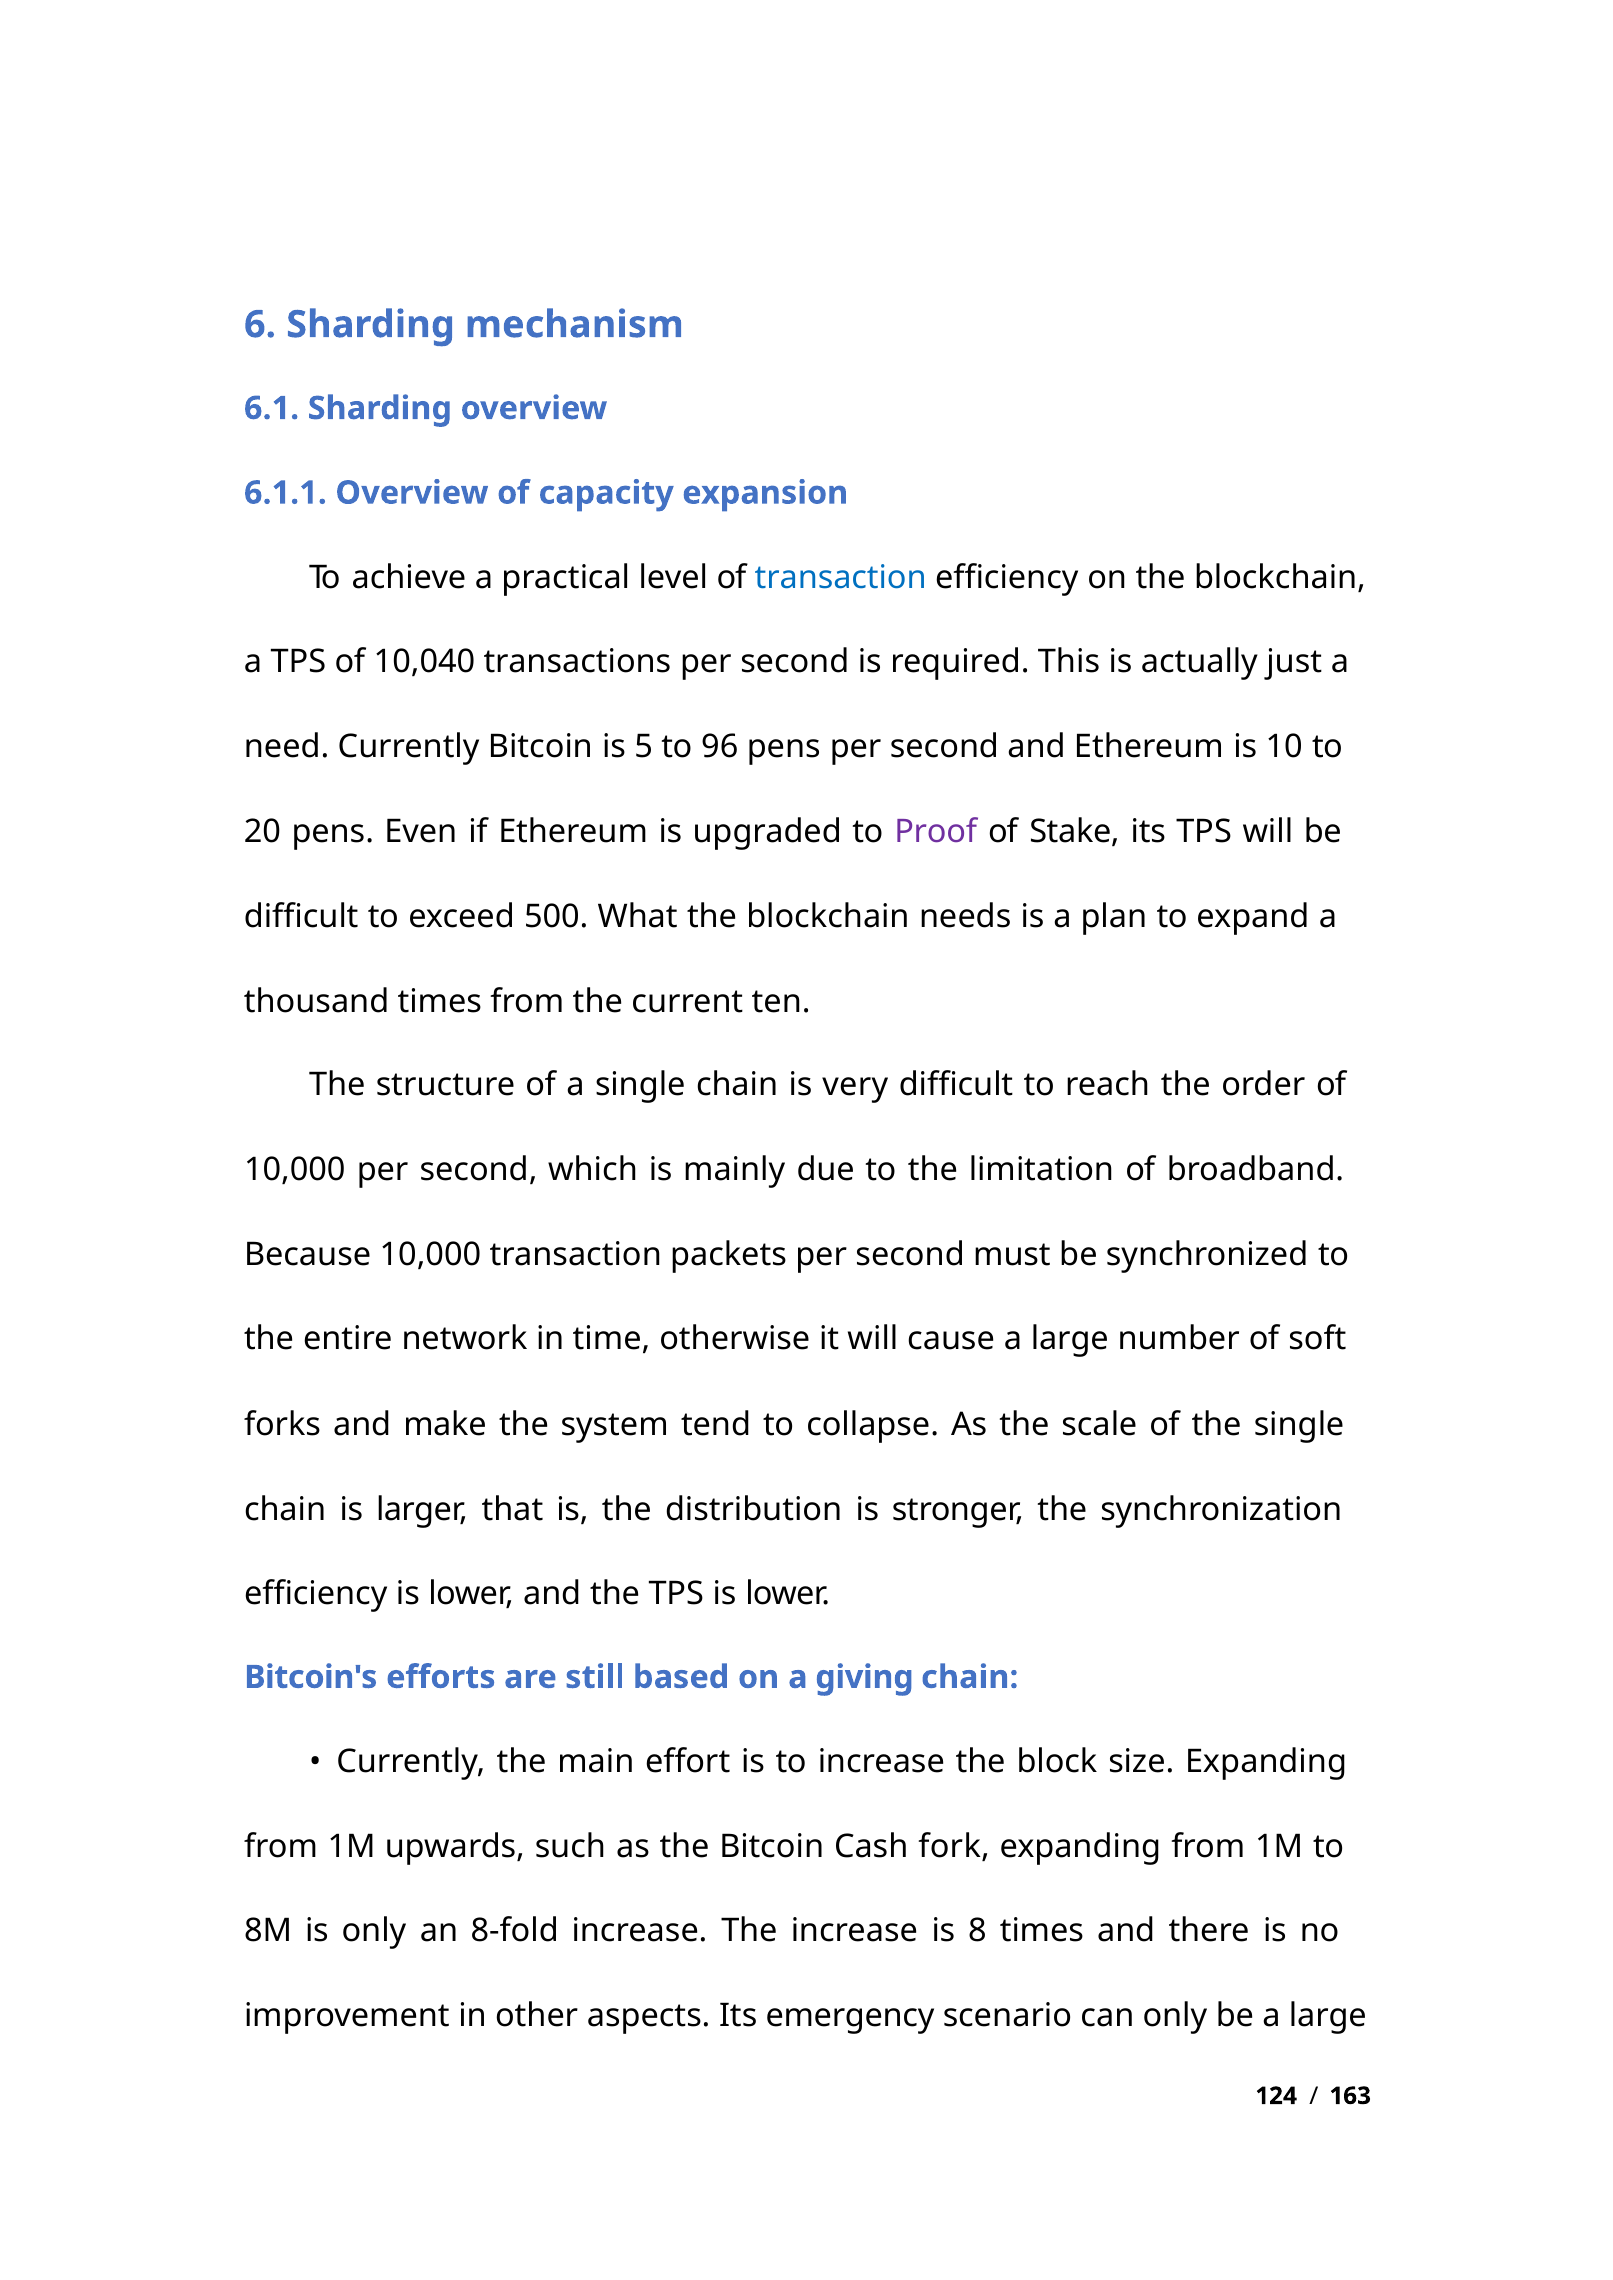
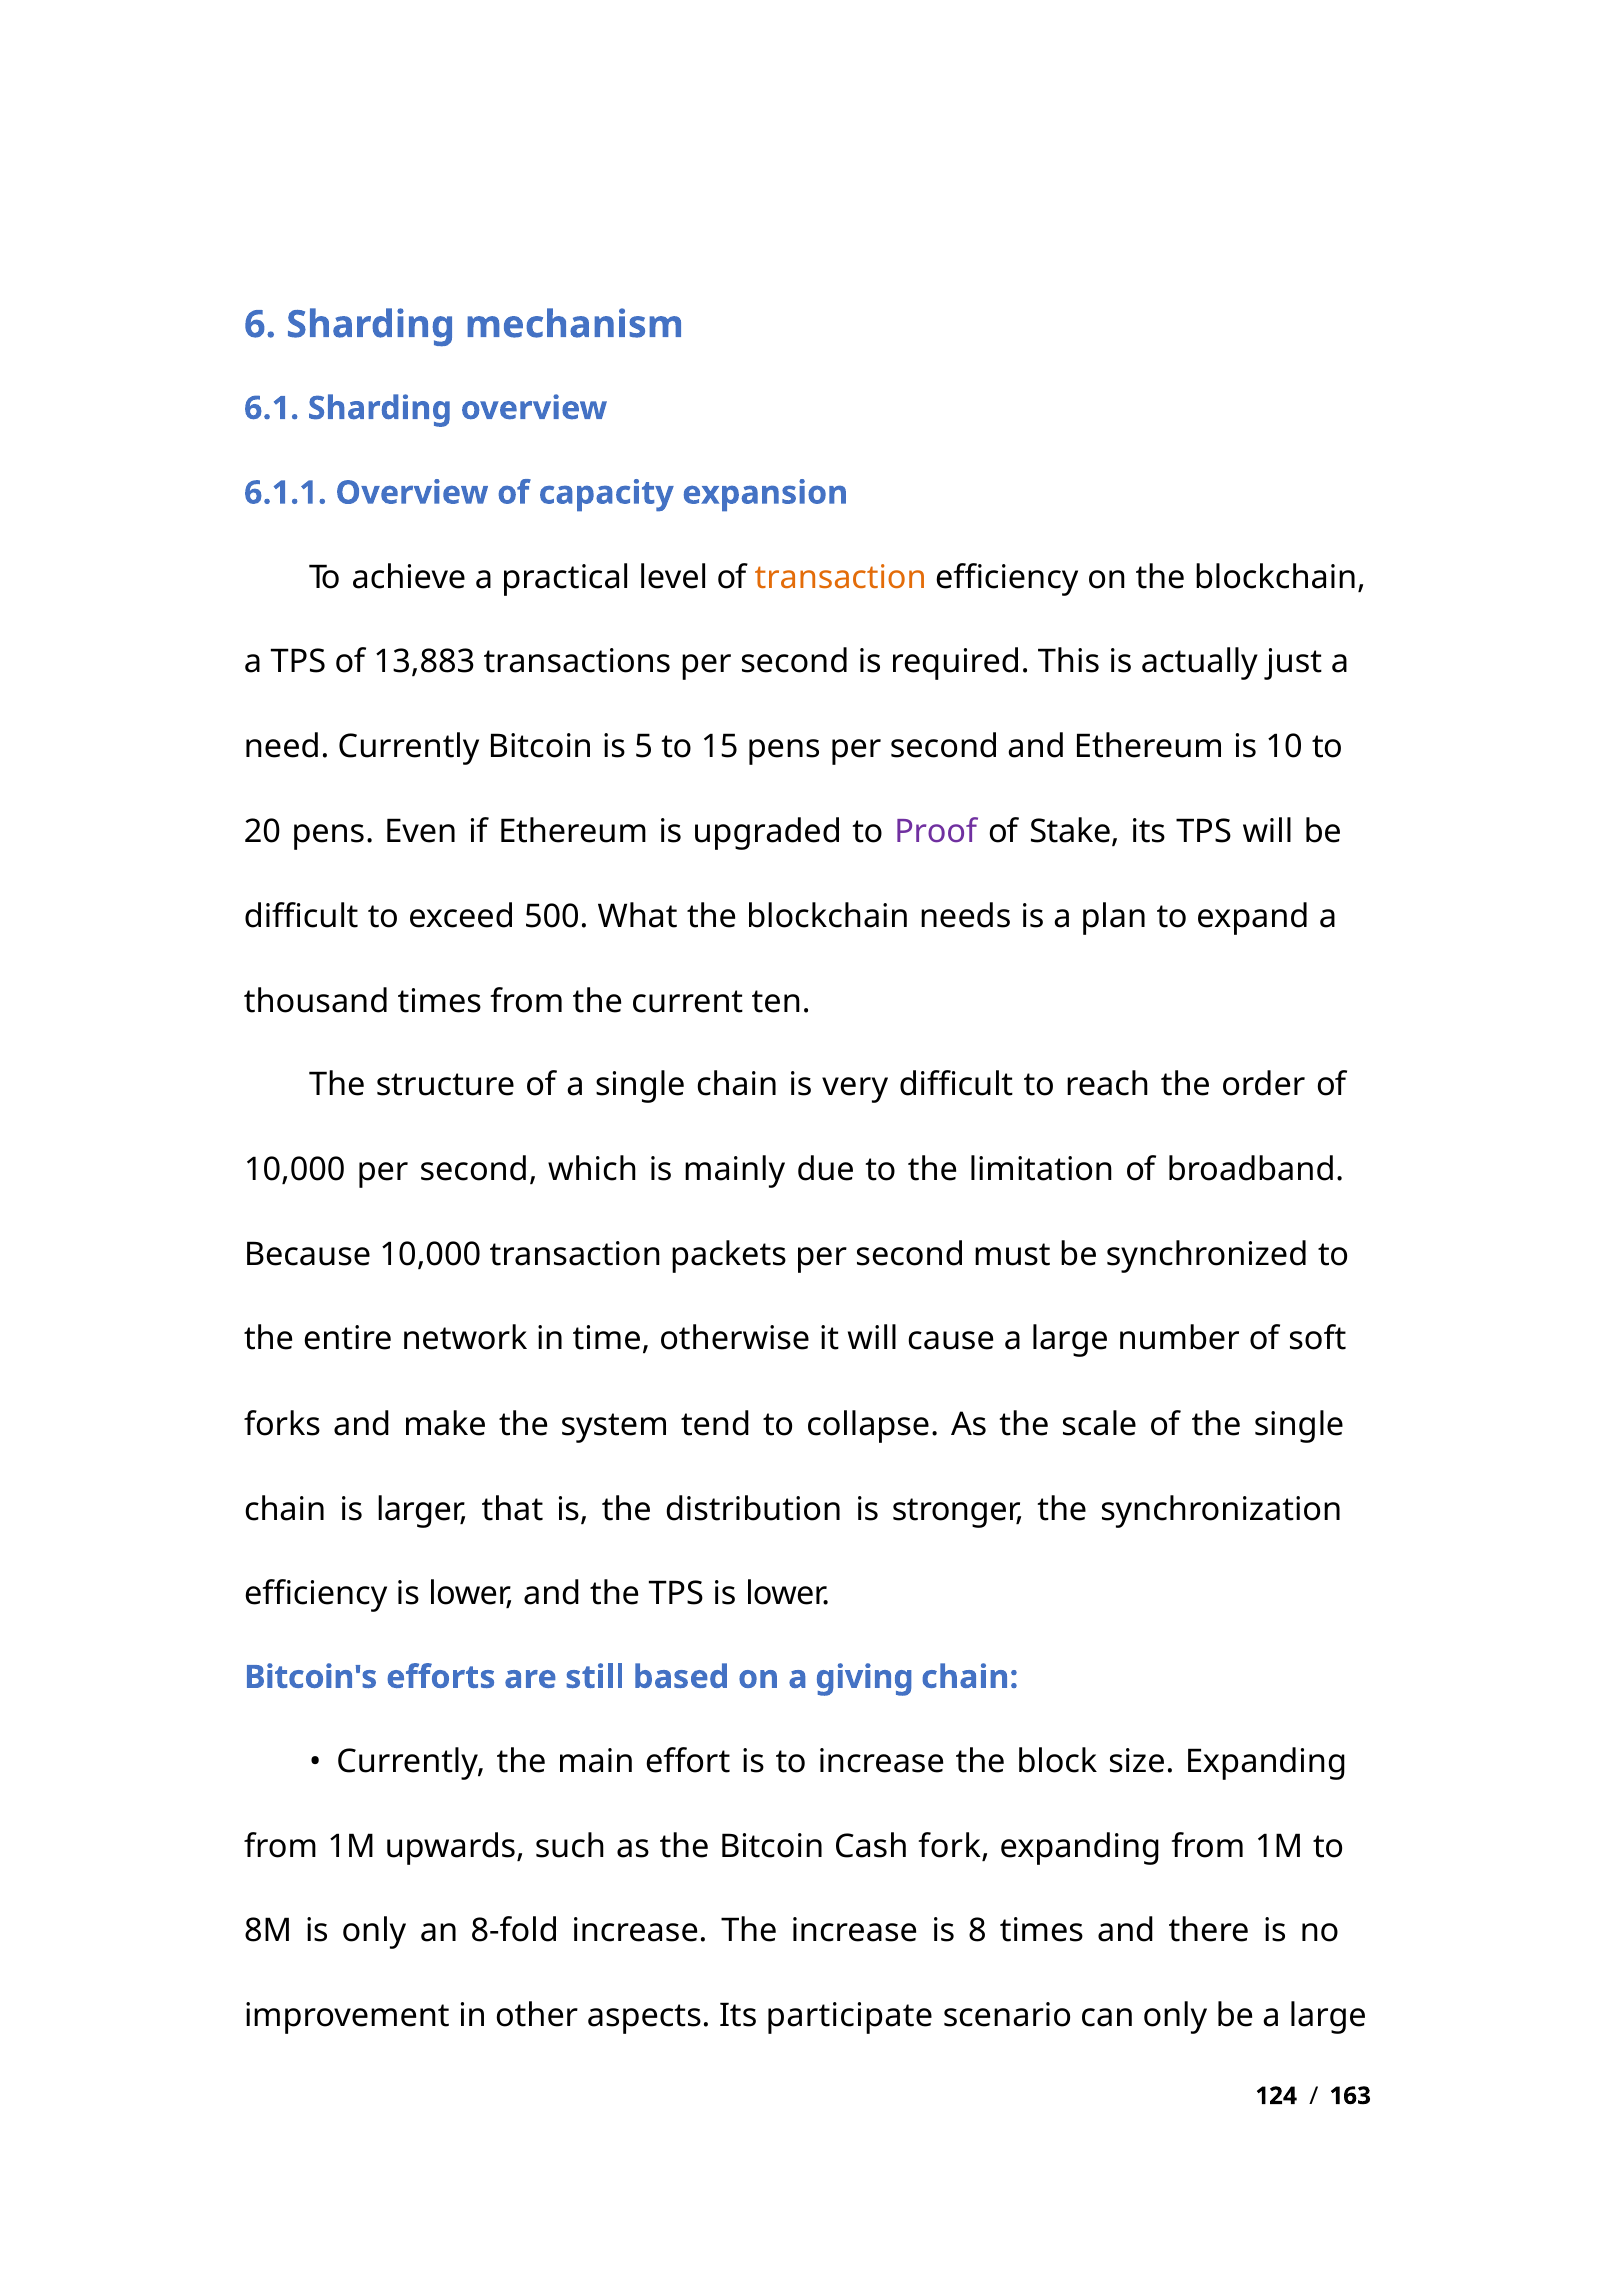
transaction colour: blue -> orange (841, 578)
10,040: 10,040 -> 13,883 (424, 662)
96: 96 -> 15 (720, 747)
emergency: emergency -> participate (850, 2016)
